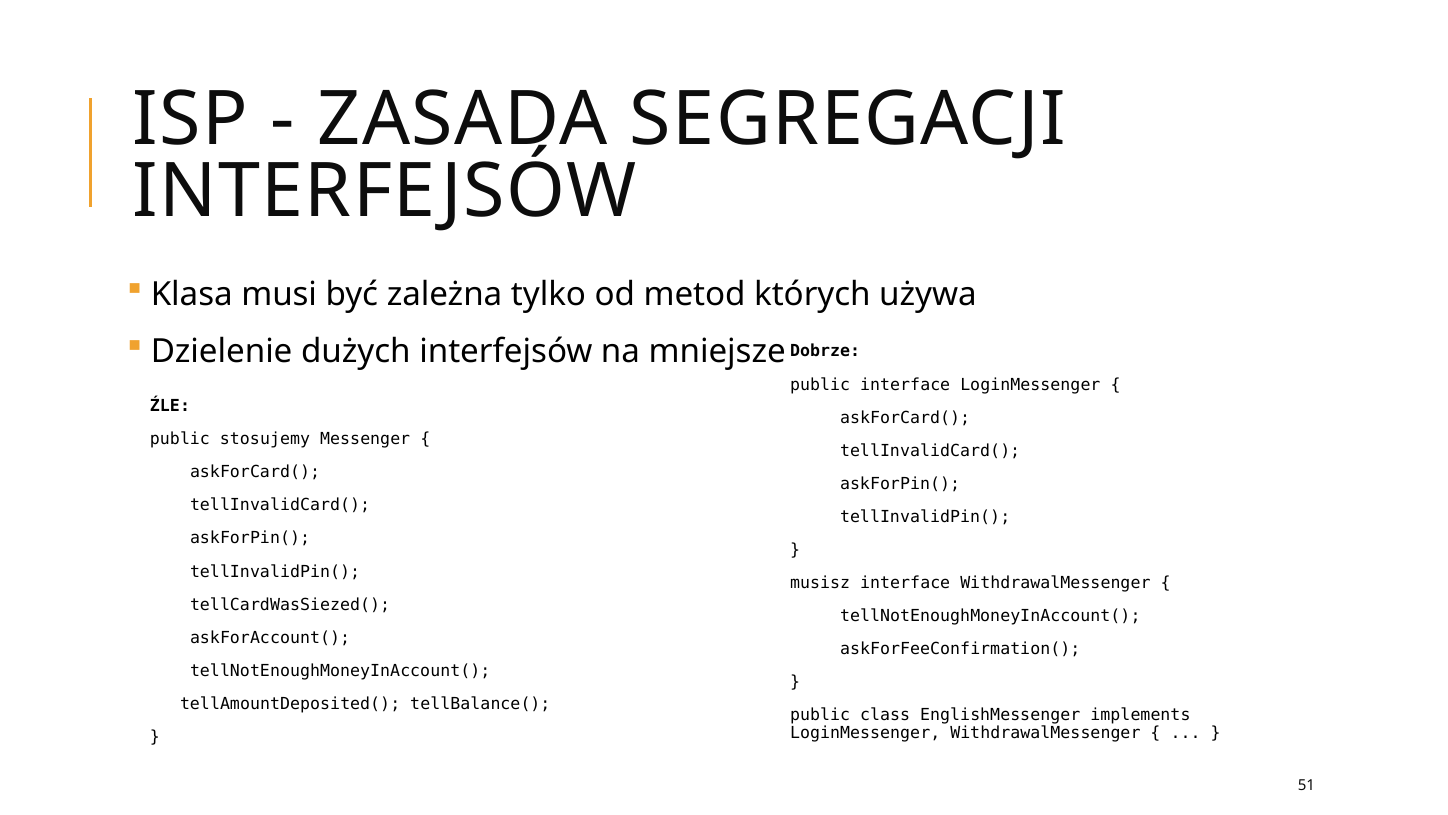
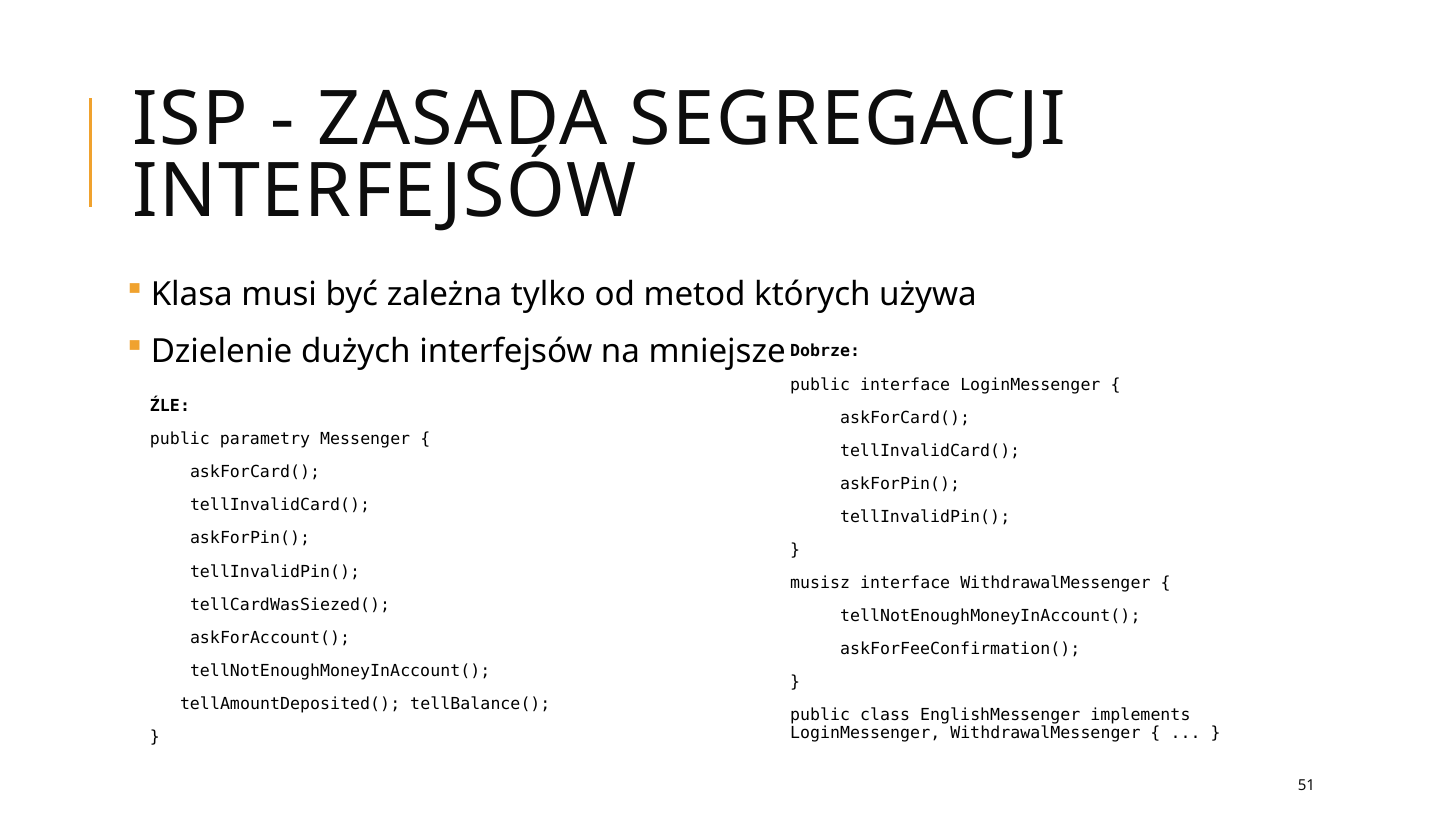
stosujemy: stosujemy -> parametry (265, 439)
